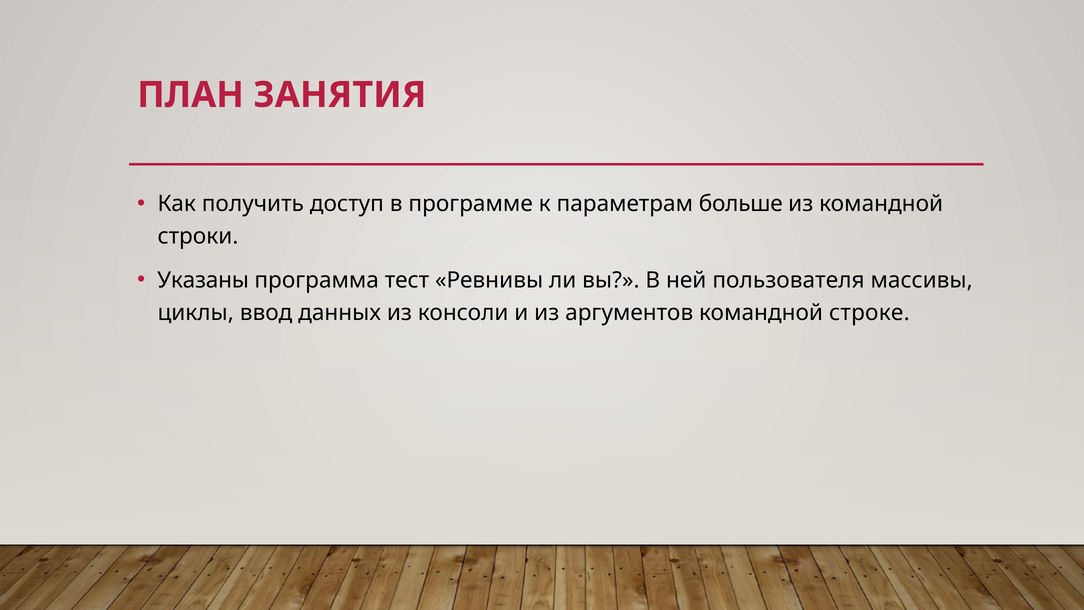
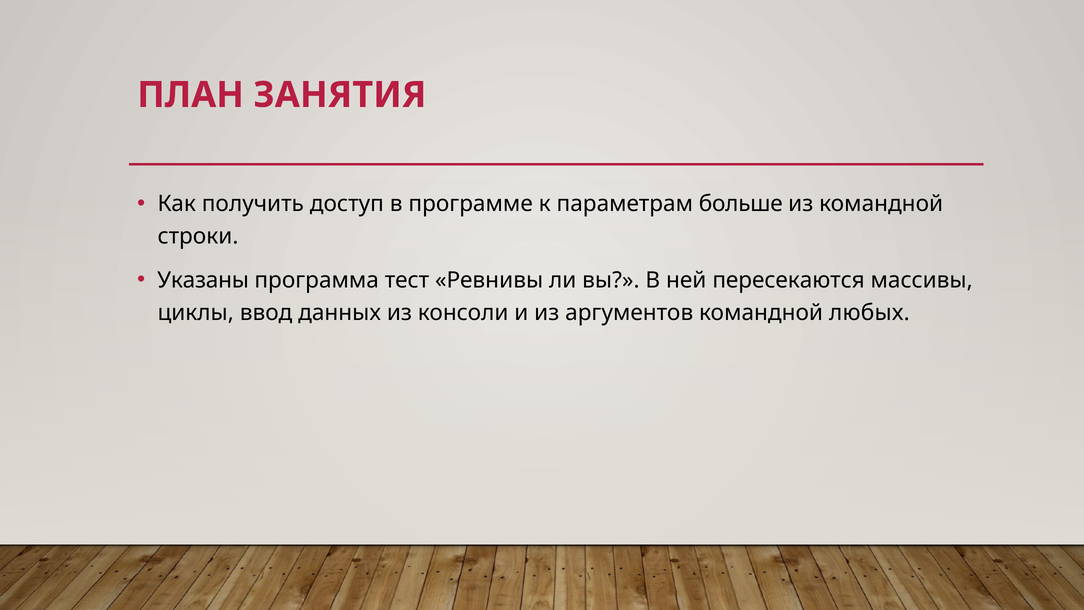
пользователя: пользователя -> пересекаются (789, 280)
строке: строке -> любых (869, 313)
